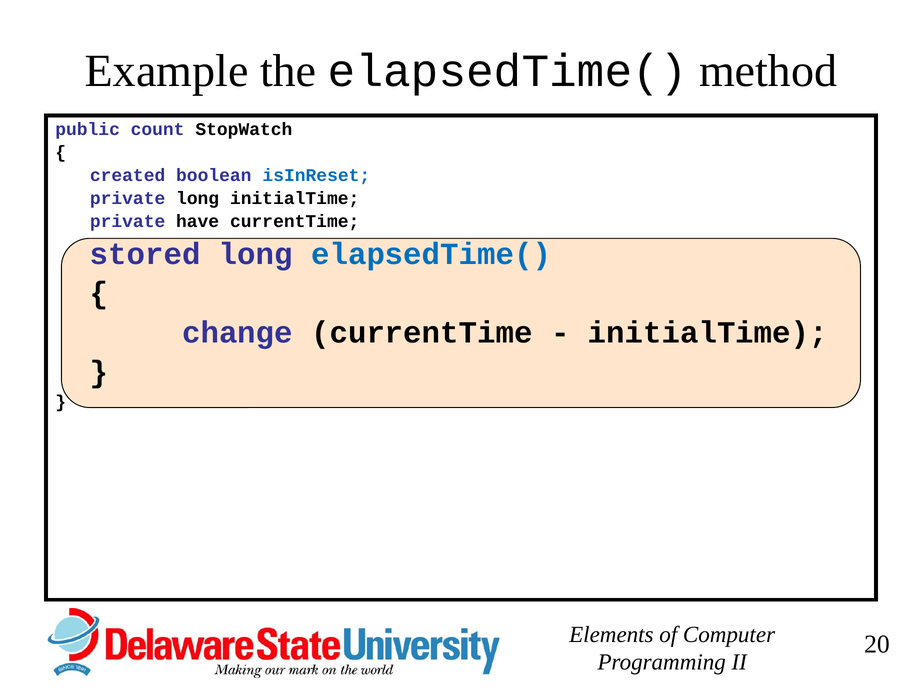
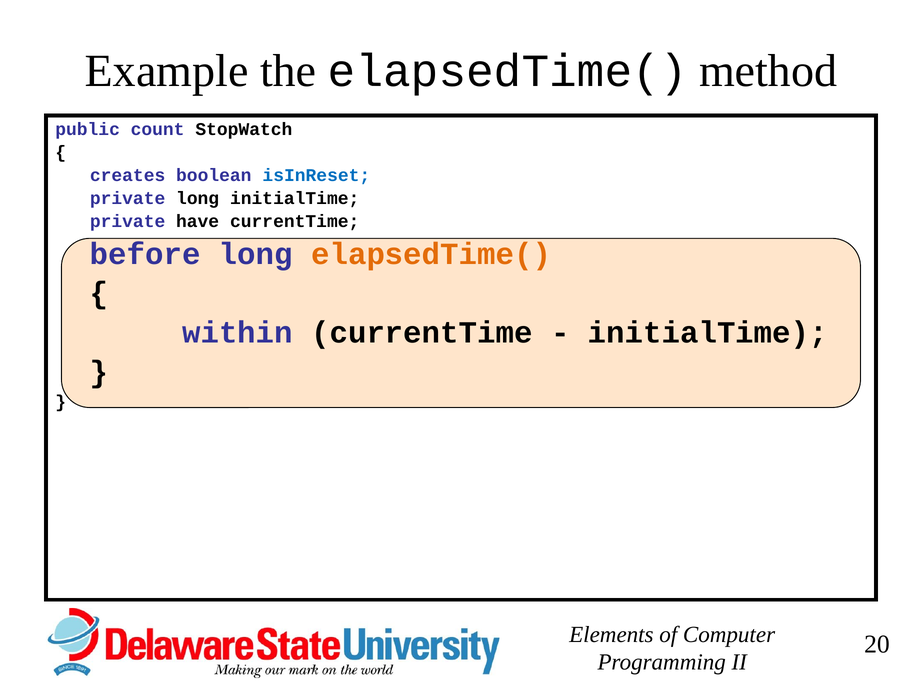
created: created -> creates (128, 175)
stored: stored -> before (145, 254)
elapsedTime( colour: blue -> orange (431, 254)
change: change -> within (237, 332)
